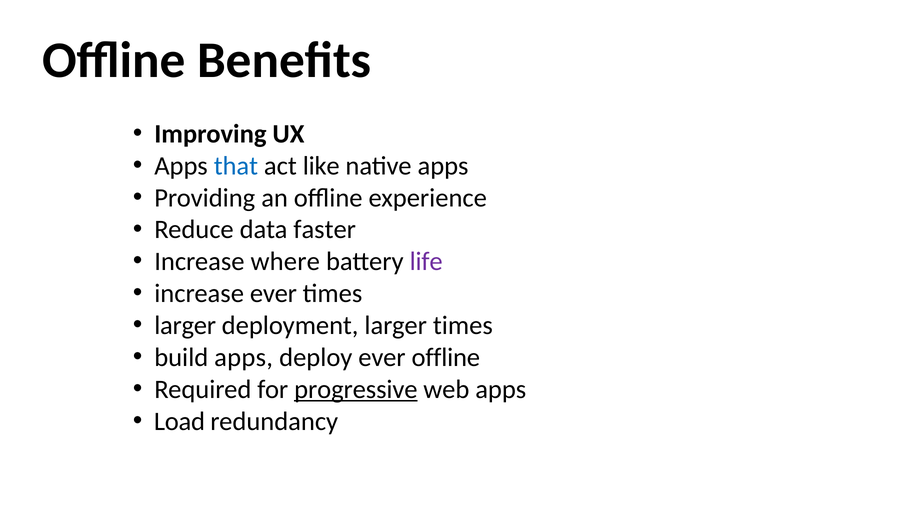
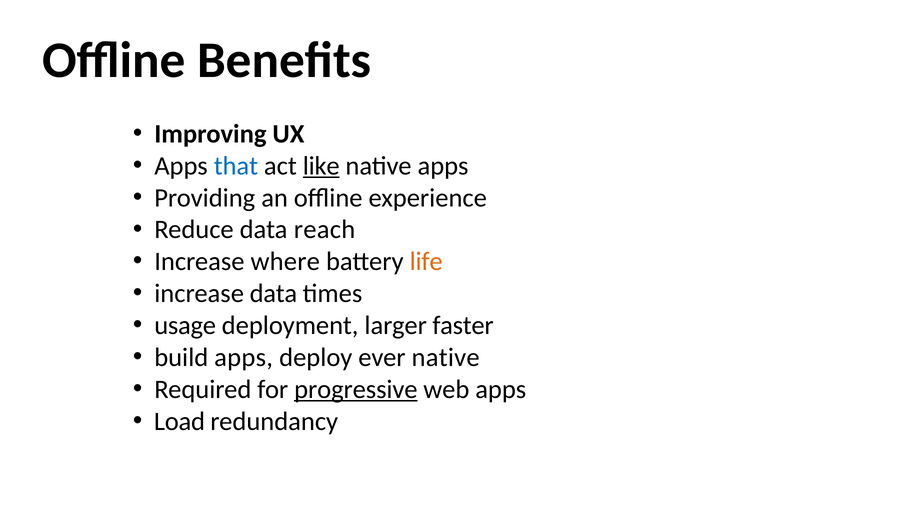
like underline: none -> present (321, 166)
faster: faster -> reach (325, 230)
life colour: purple -> orange (426, 262)
increase ever: ever -> data (273, 294)
larger: larger -> usage (185, 326)
larger times: times -> faster (463, 326)
ever offline: offline -> native (446, 357)
